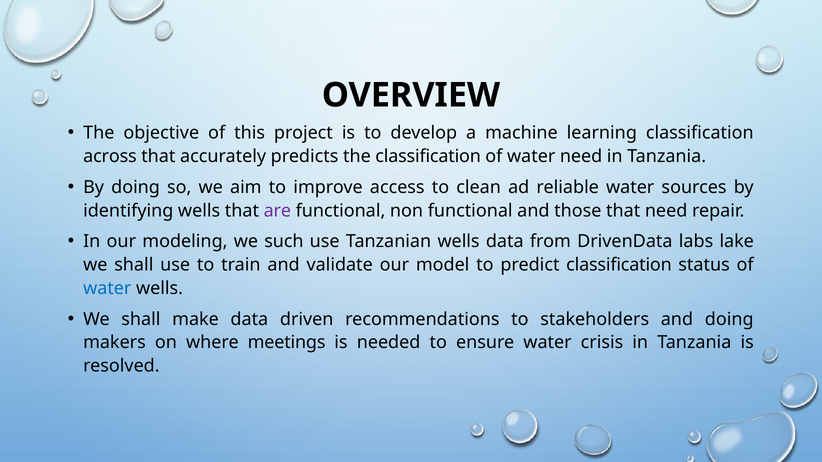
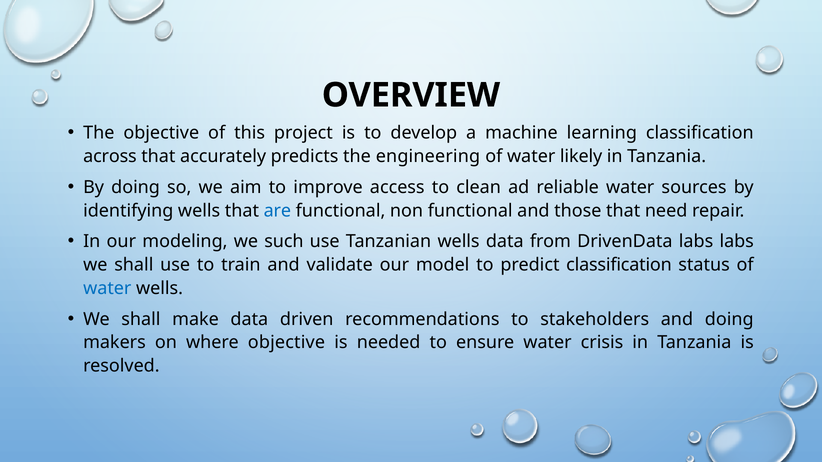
the classification: classification -> engineering (428, 156)
water need: need -> likely (581, 156)
are colour: purple -> blue (277, 211)
labs lake: lake -> labs (737, 242)
where meetings: meetings -> objective (286, 343)
